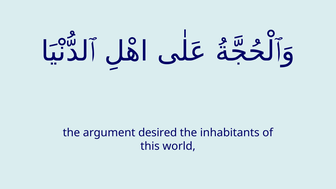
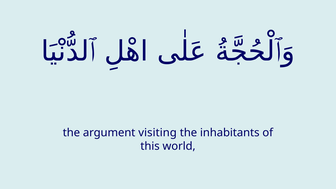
desired: desired -> visiting (158, 133)
